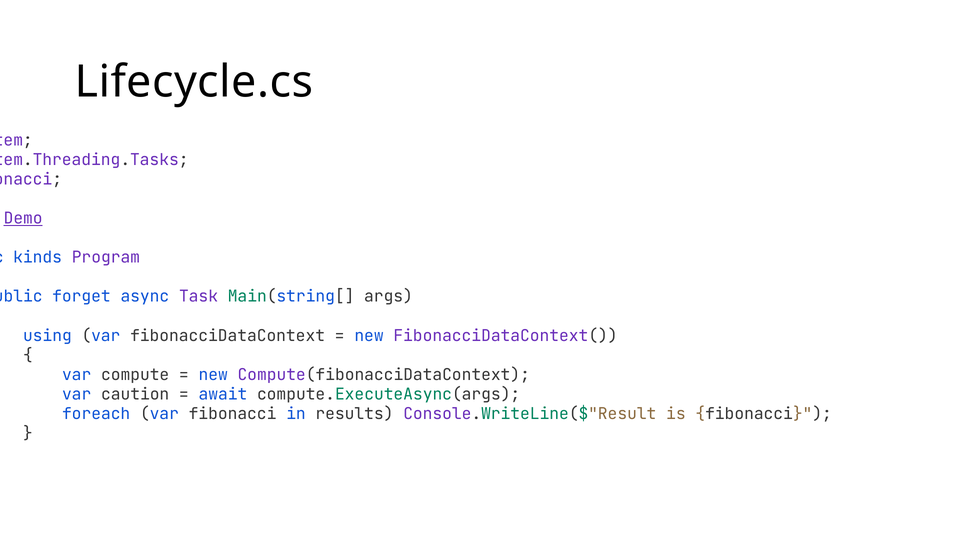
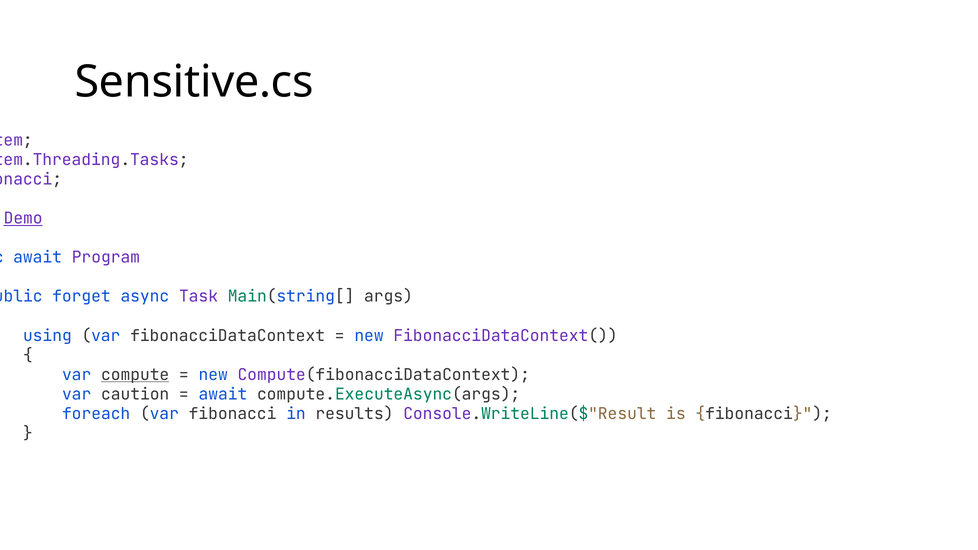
Lifecycle.cs: Lifecycle.cs -> Sensitive.cs (194, 82)
kinds: kinds -> await (38, 258)
compute underline: none -> present (135, 375)
